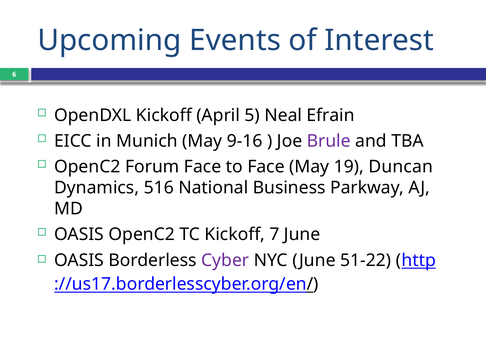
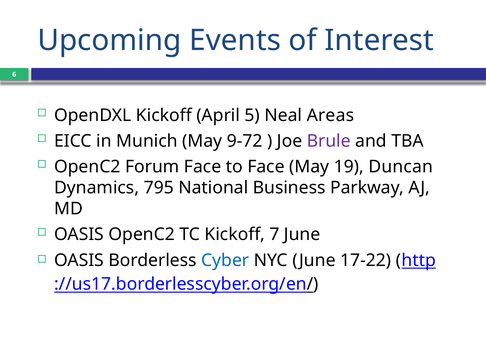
Efrain: Efrain -> Areas (331, 115)
9-16: 9-16 -> 9-72 (245, 141)
516: 516 -> 795 (159, 188)
Cyber colour: purple -> blue (225, 261)
51-22: 51-22 -> 17-22 (366, 261)
